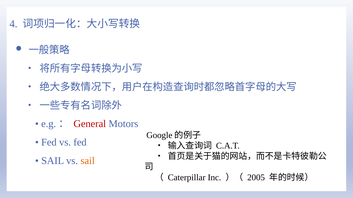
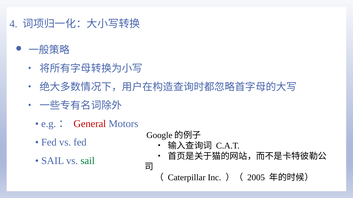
sail colour: orange -> green (88, 161)
